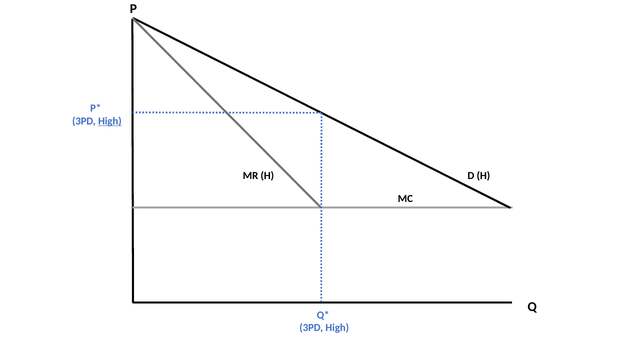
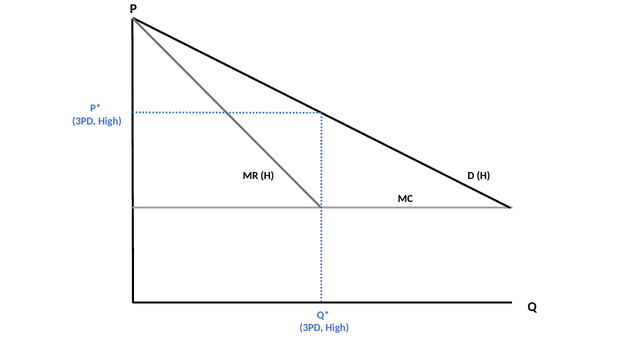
High underline: present -> none (110, 121)
